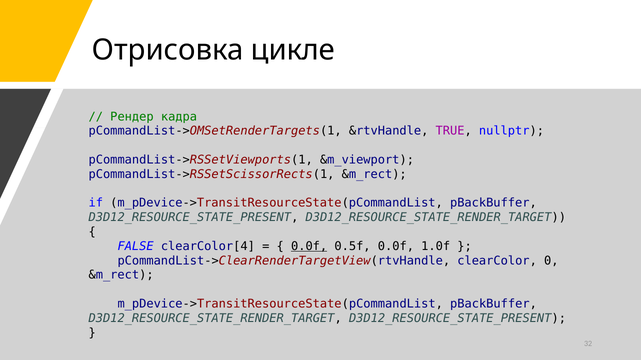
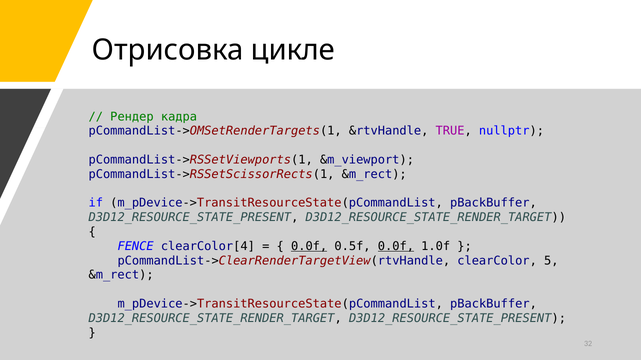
FALSE: FALSE -> FENCE (136, 247)
0.0f underline: none -> present (396, 247)
0: 0 -> 5 (551, 261)
